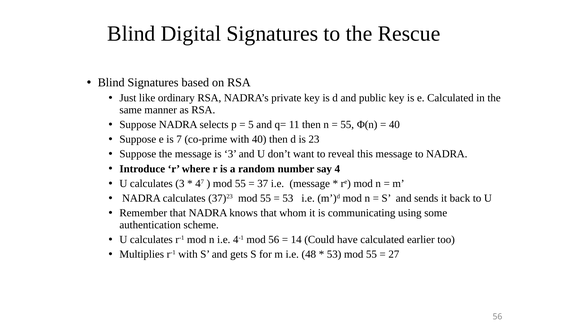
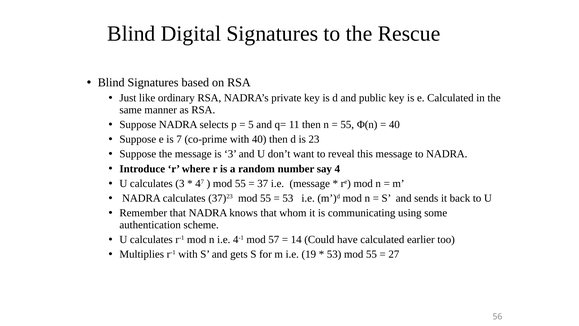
mod 56: 56 -> 57 (274, 239)
48: 48 -> 19 (309, 254)
